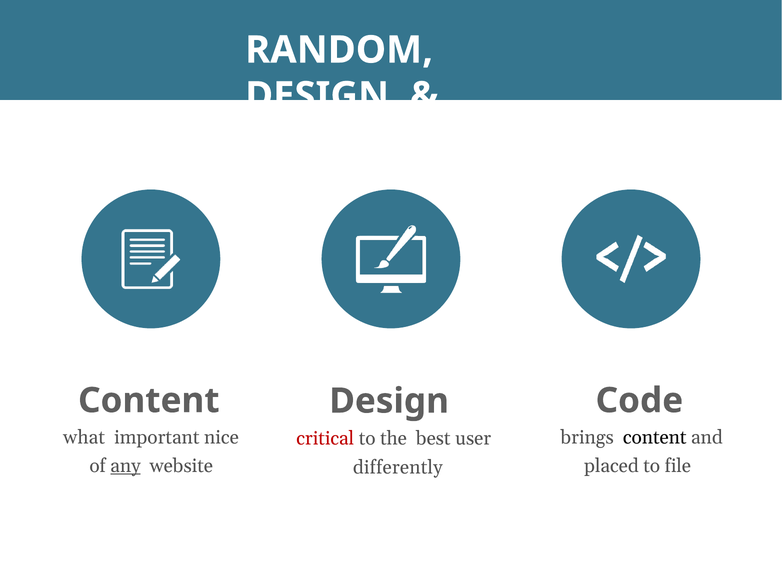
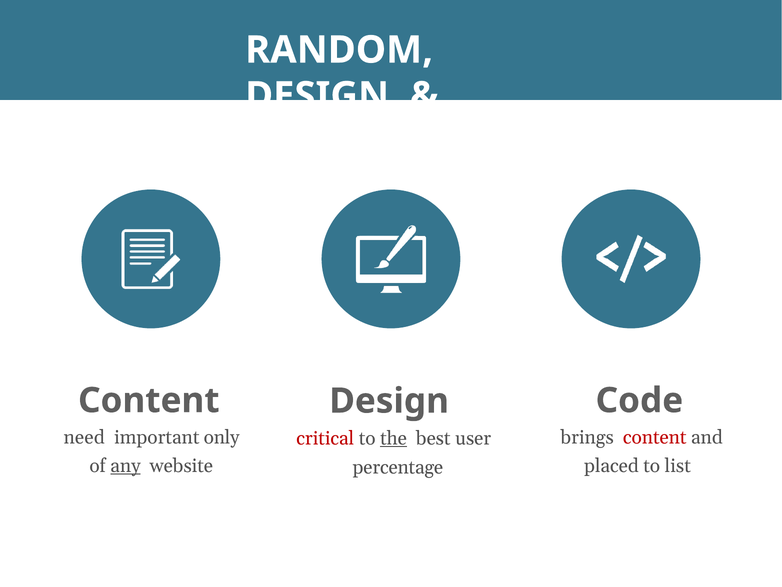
what: what -> need (84, 437)
nice: nice -> only (222, 437)
content colour: black -> red (655, 437)
the underline: none -> present (394, 438)
file: file -> list (678, 466)
differently: differently -> percentage (398, 467)
